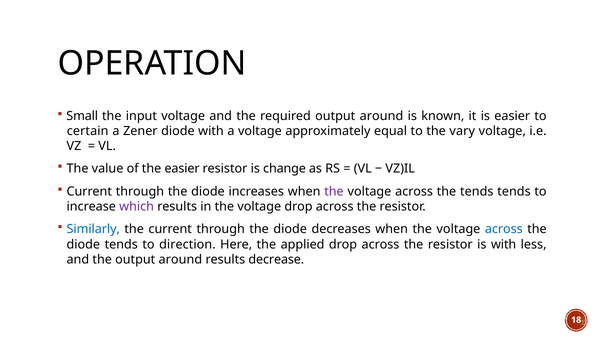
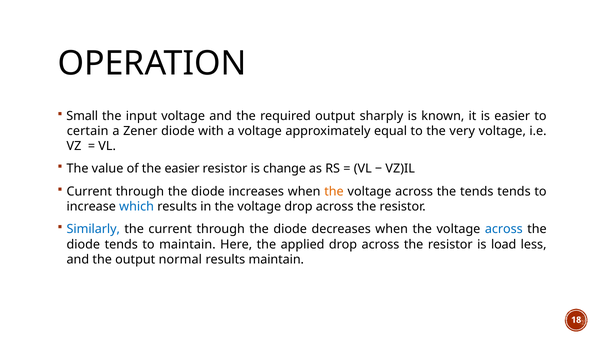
required output around: around -> sharply (381, 116)
vary: vary -> very (462, 131)
the colour: purple -> orange (334, 191)
which colour: purple -> blue (137, 206)
to direction: direction -> maintain (187, 244)
is with: with -> load (504, 244)
the output around: around -> normal (180, 259)
results decrease: decrease -> maintain (276, 259)
